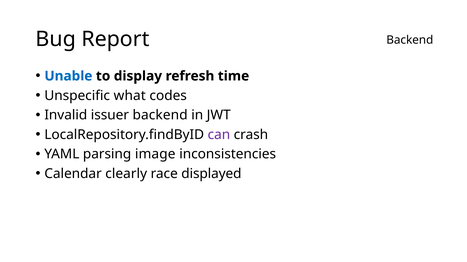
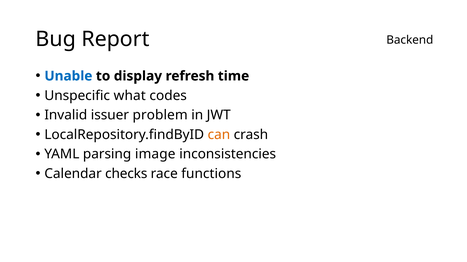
issuer backend: backend -> problem (160, 115)
can colour: purple -> orange (219, 135)
clearly: clearly -> checks (126, 174)
displayed: displayed -> functions (211, 174)
